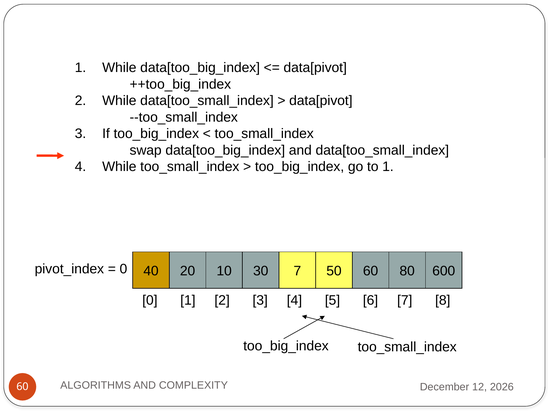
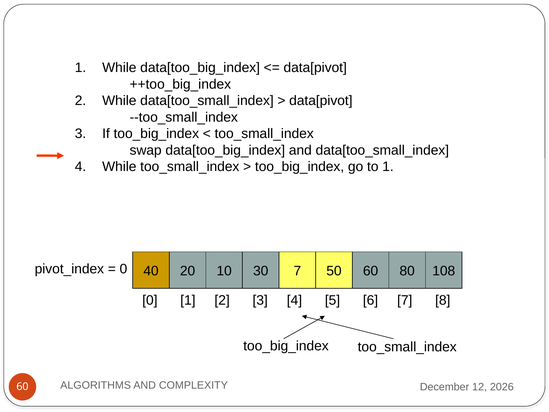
600: 600 -> 108 (444, 271)
